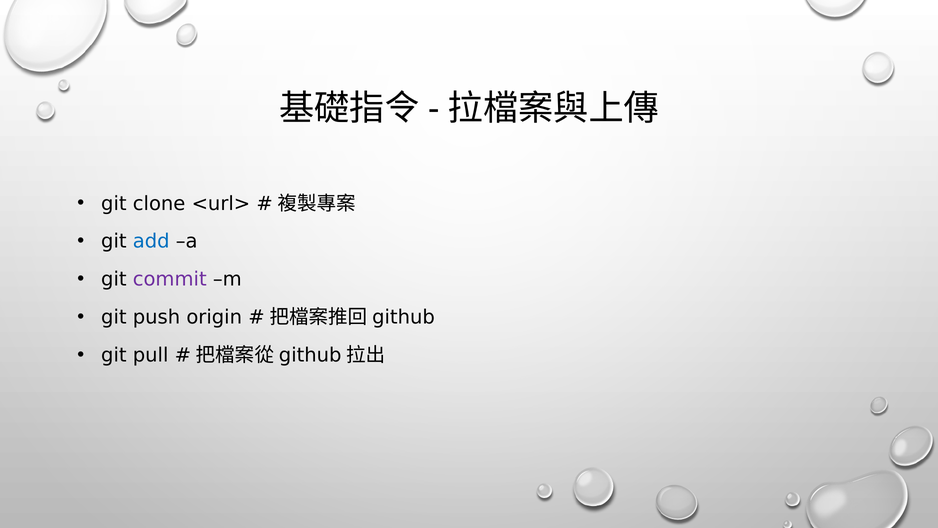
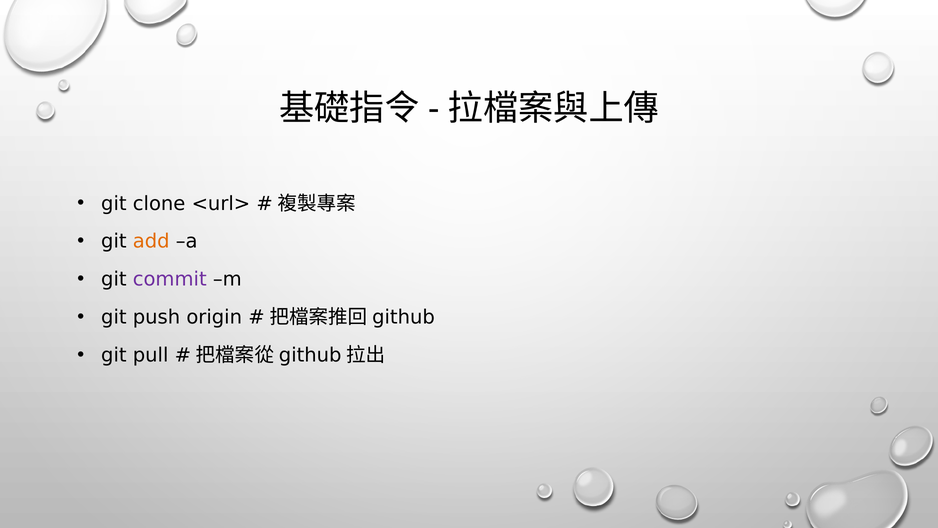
add colour: blue -> orange (151, 241)
